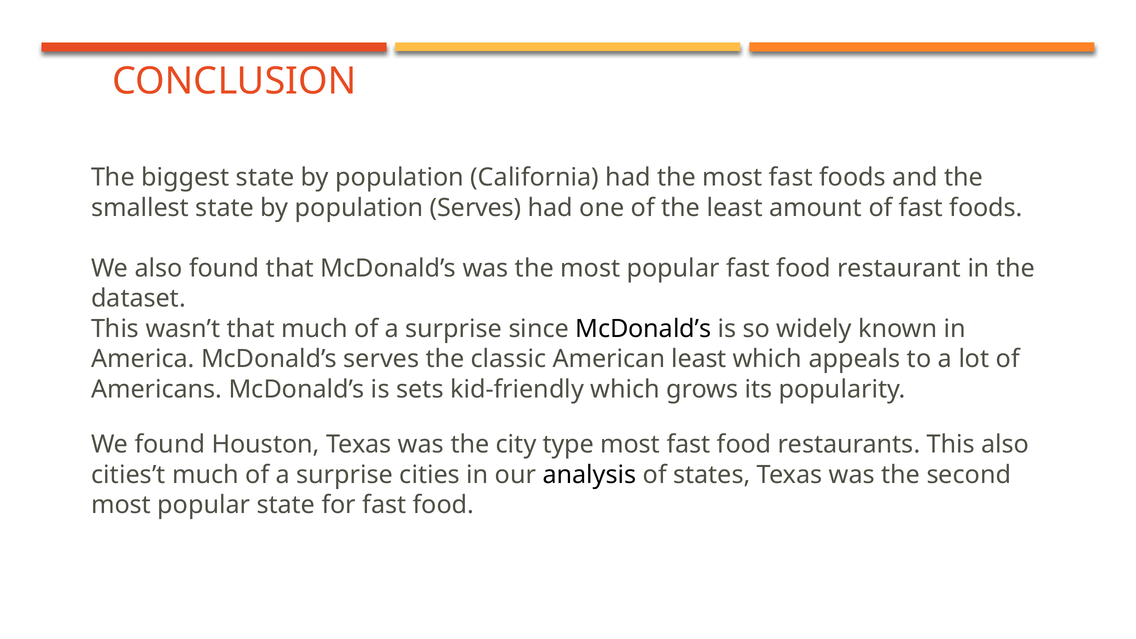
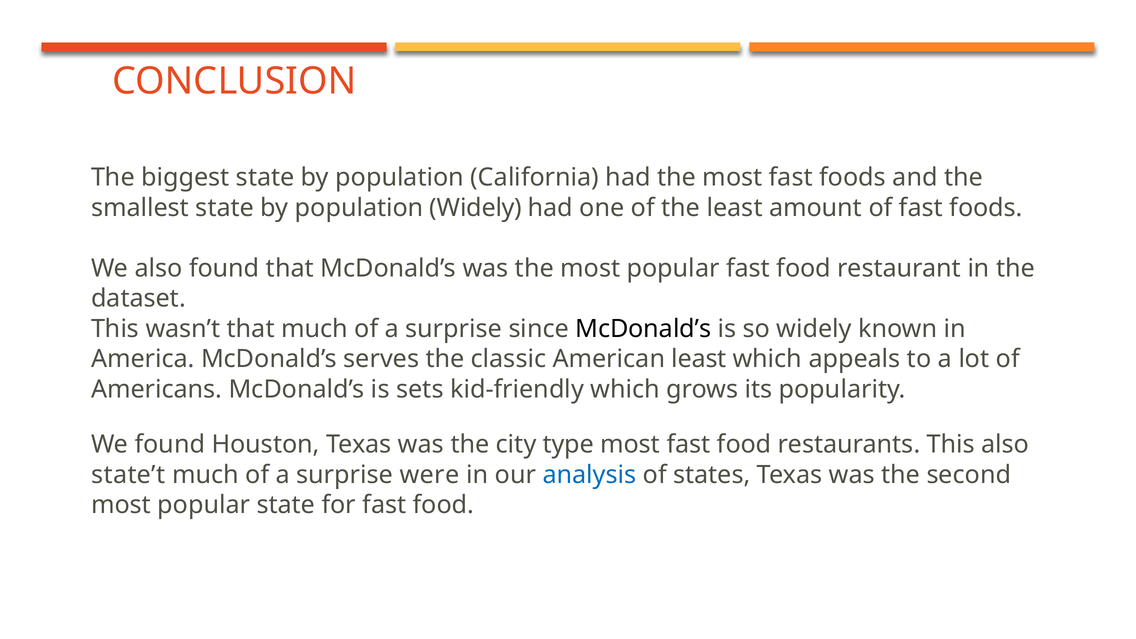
population Serves: Serves -> Widely (476, 208)
cities’t: cities’t -> state’t (128, 475)
cities: cities -> were (430, 475)
analysis colour: black -> blue (589, 475)
